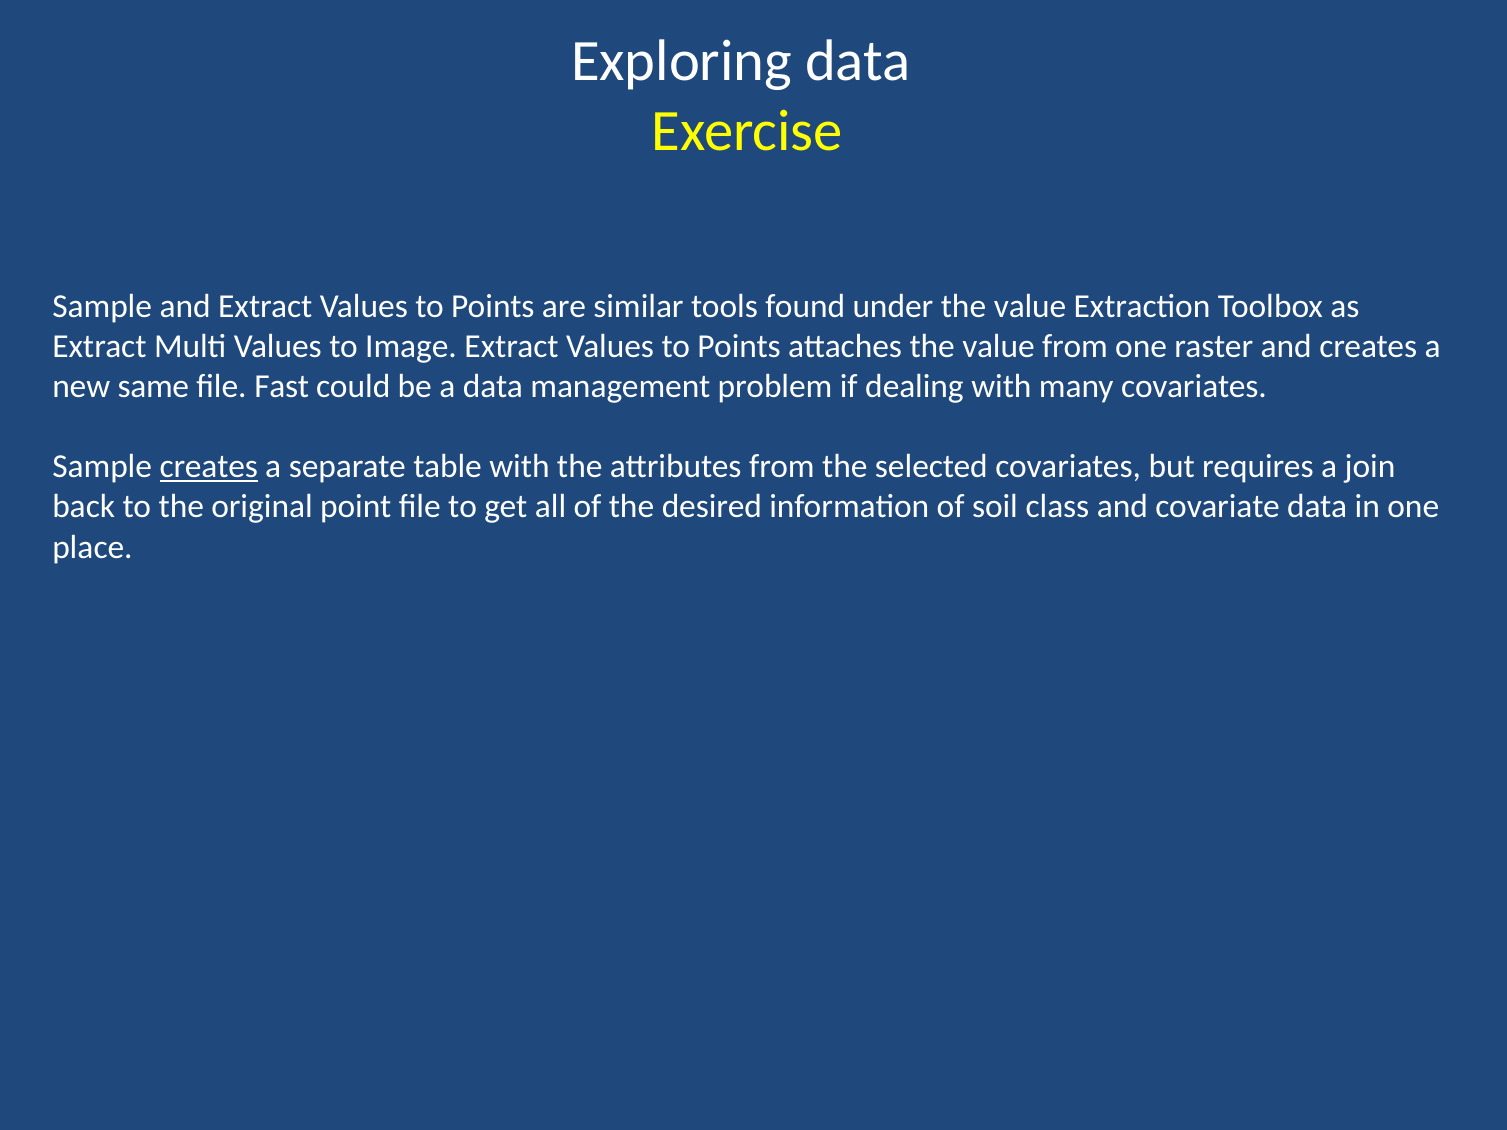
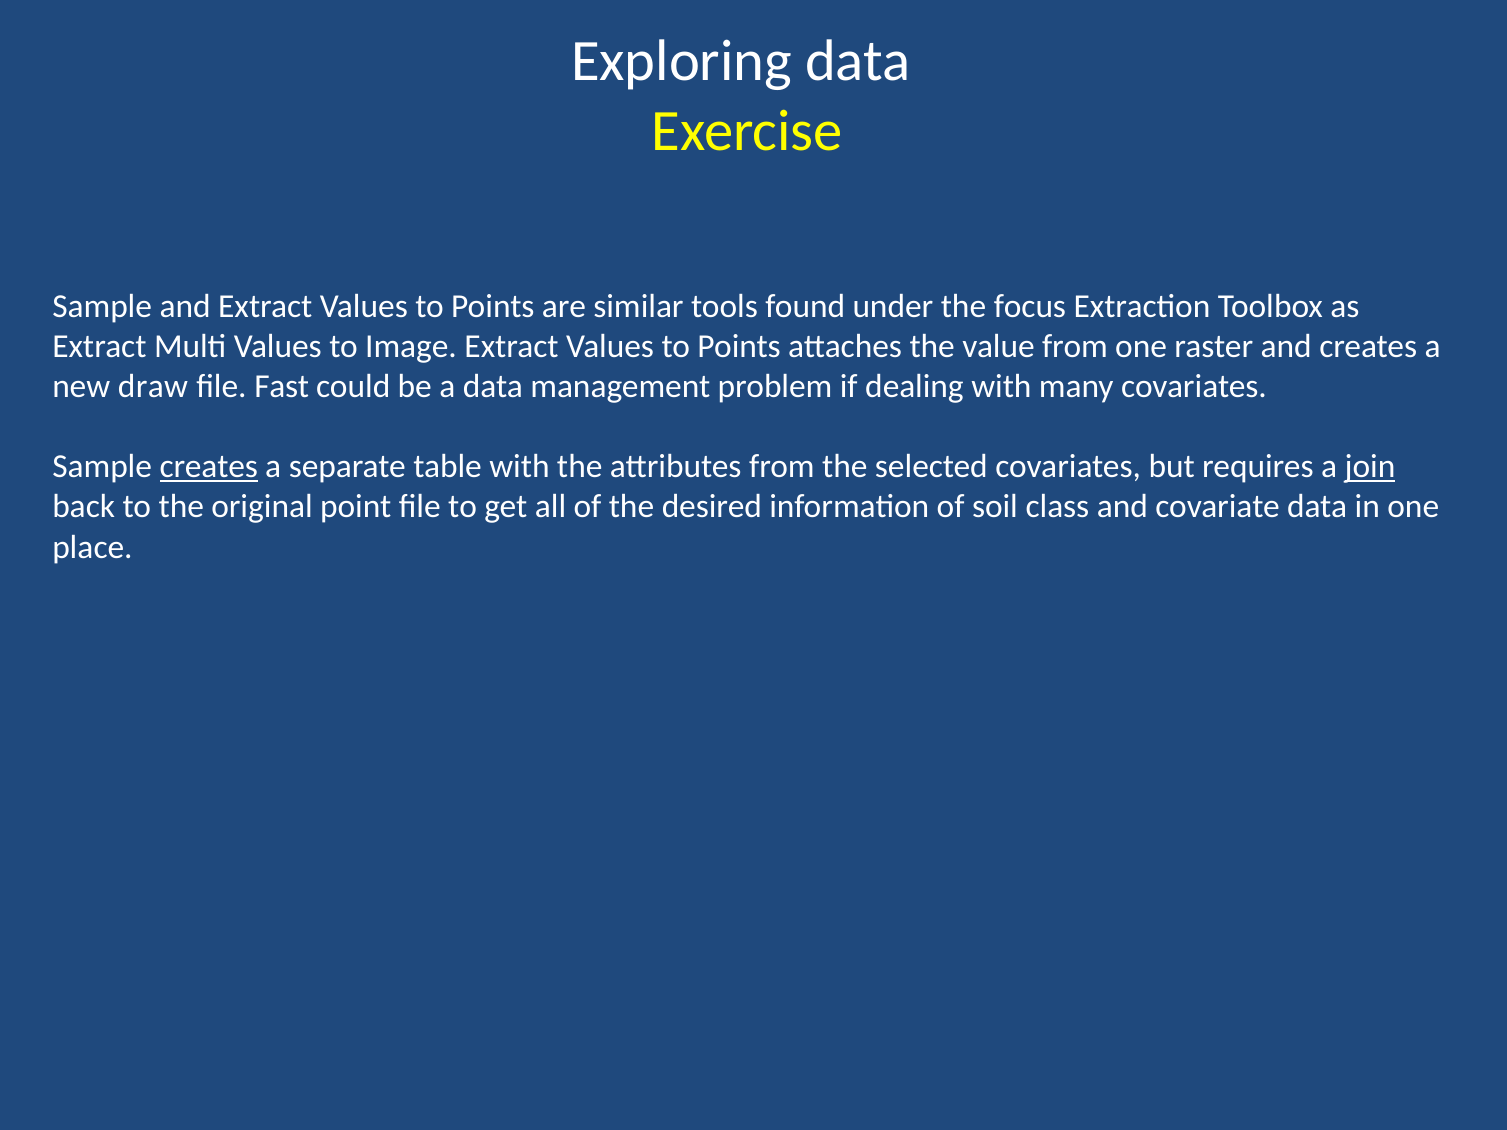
under the value: value -> focus (1030, 306)
same: same -> draw (153, 386)
join underline: none -> present (1370, 467)
